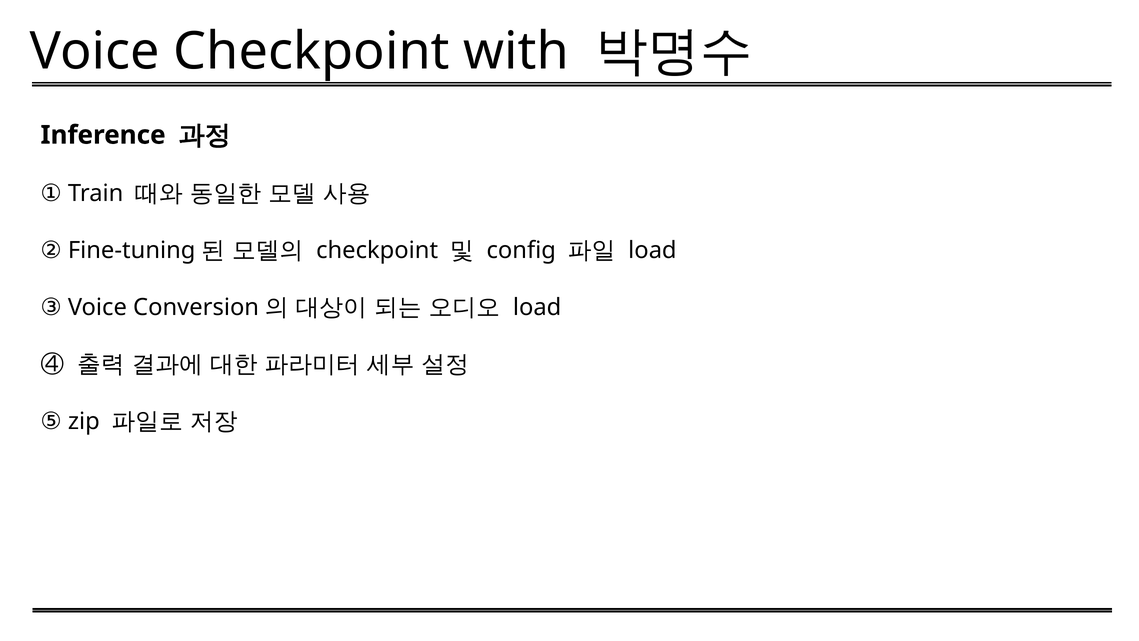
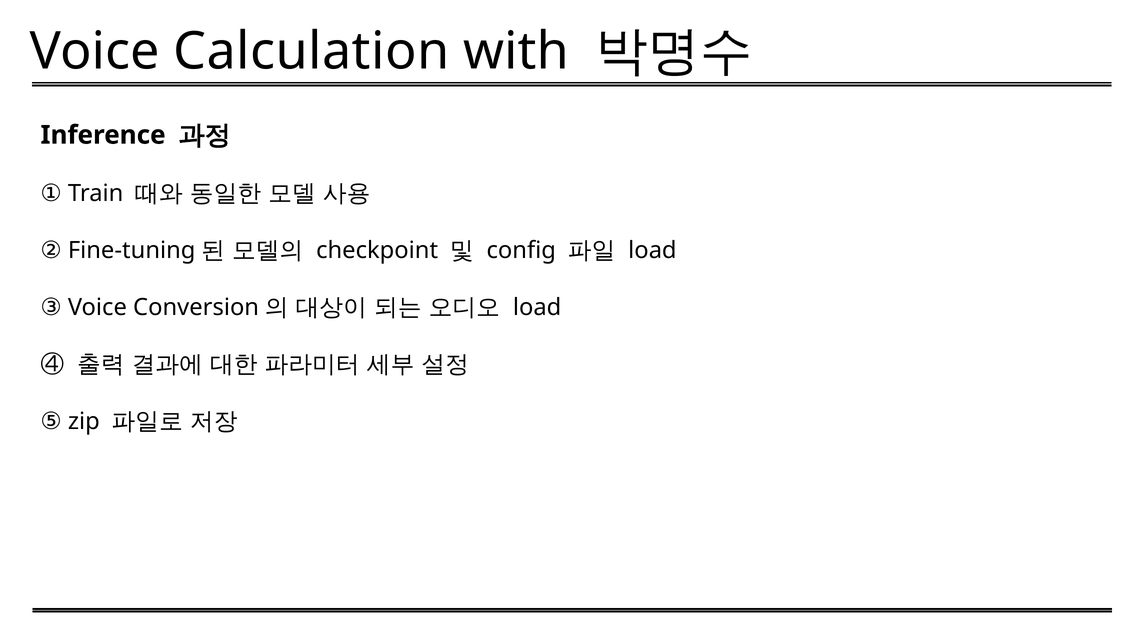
Voice Checkpoint: Checkpoint -> Calculation (311, 52)
